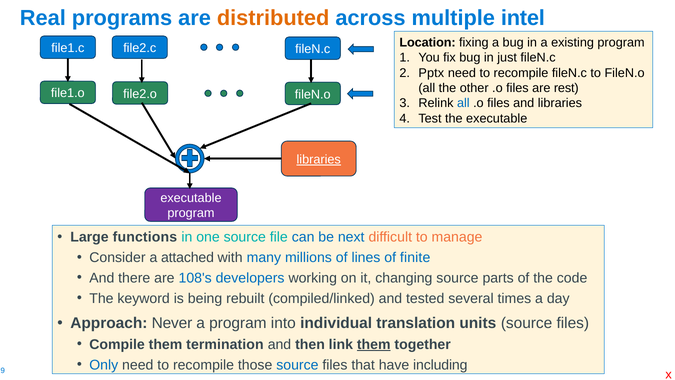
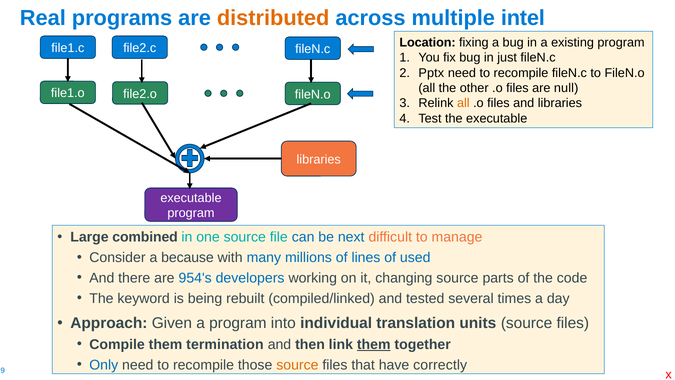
rest: rest -> null (566, 88)
all colour: blue -> orange (463, 103)
libraries underline: present -> none (319, 159)
functions: functions -> combined (145, 237)
attached: attached -> because (187, 257)
finite: finite -> used (415, 257)
108's: 108's -> 954's (195, 278)
Never: Never -> Given (172, 323)
source colour: blue -> orange (297, 365)
including: including -> correctly (440, 365)
